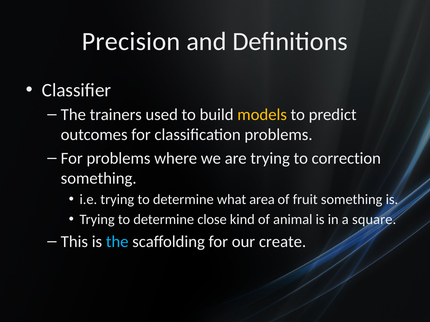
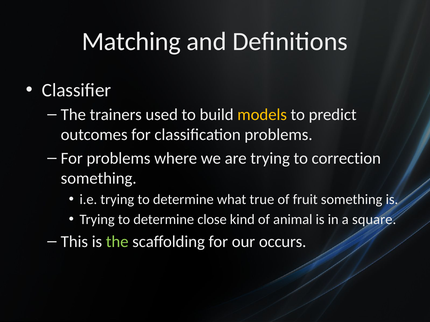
Precision: Precision -> Matching (131, 42)
area: area -> true (262, 200)
the colour: light blue -> light green (117, 242)
create: create -> occurs (283, 242)
